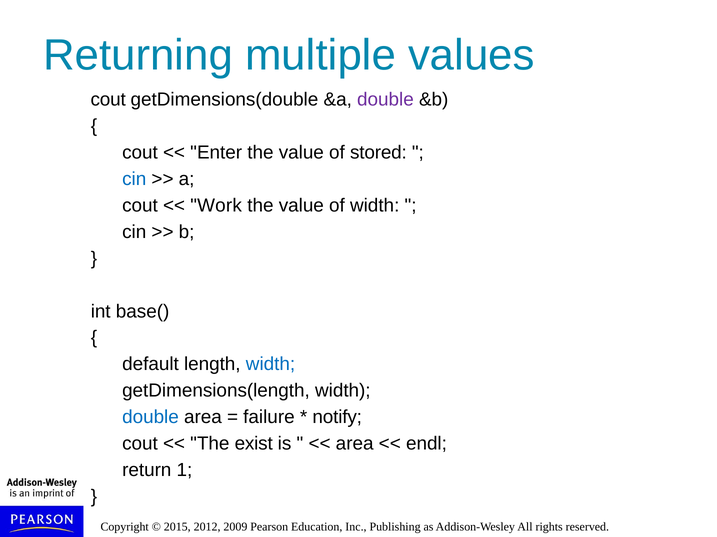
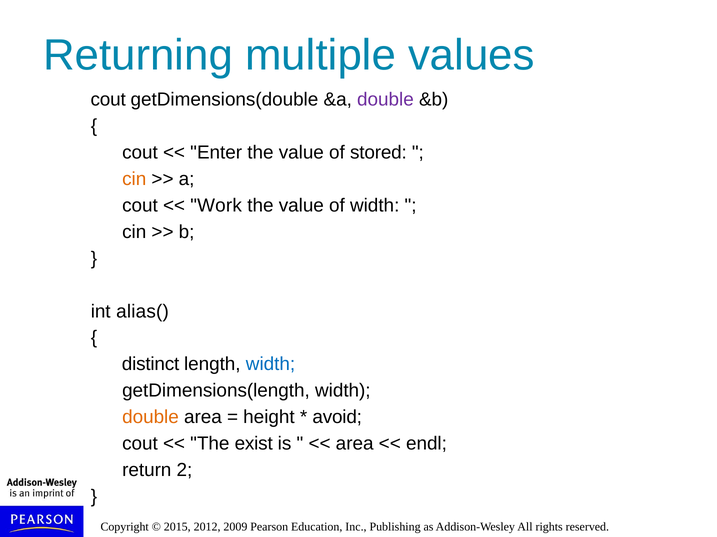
cin colour: blue -> orange (134, 179)
base(: base( -> alias( (142, 312)
default: default -> distinct (151, 365)
double colour: blue -> orange (150, 418)
failure: failure -> height (269, 418)
notify: notify -> avoid (337, 418)
1: 1 -> 2 (184, 471)
